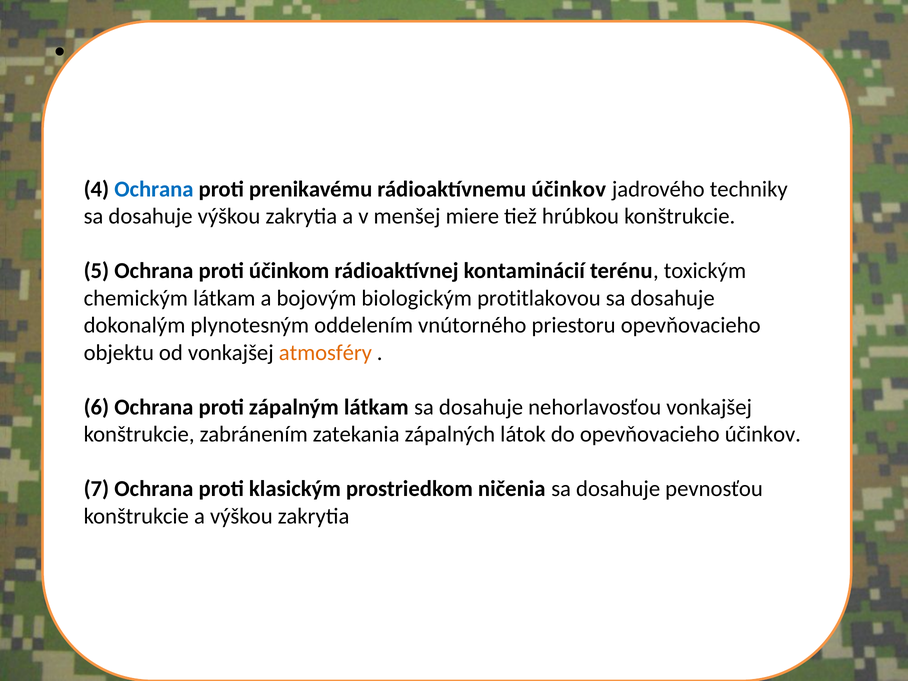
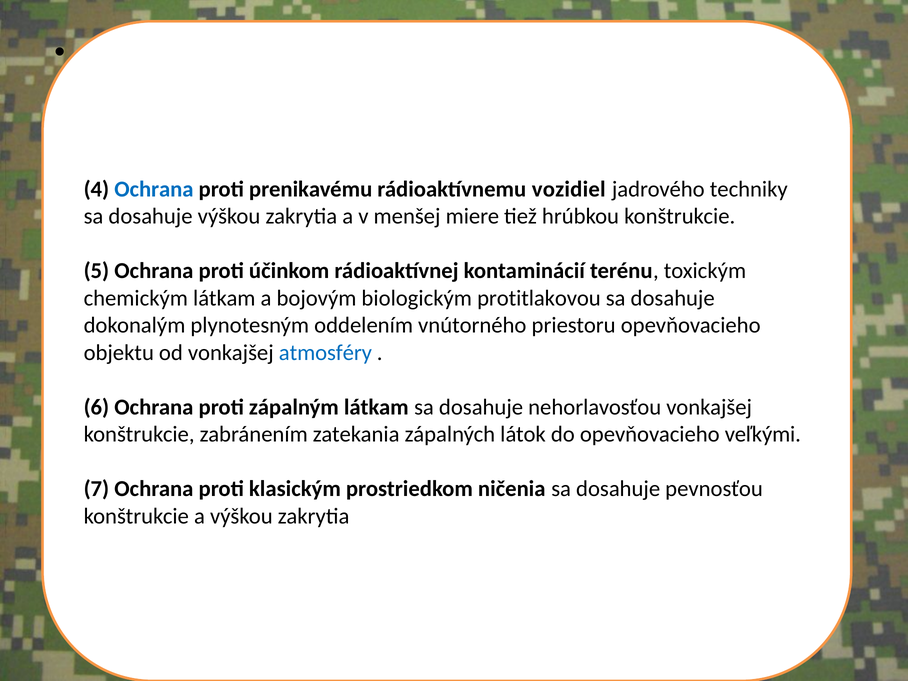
rádioaktívnemu účinkov: účinkov -> vozidiel (569, 189)
atmosféry colour: orange -> blue (325, 353)
účinkov: účinkov -> veľkými (763, 434)
